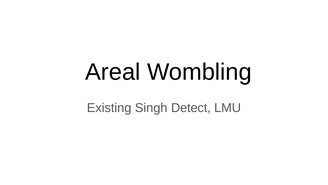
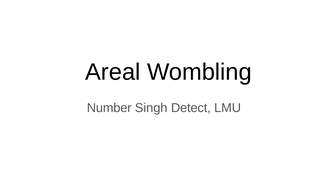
Existing: Existing -> Number (109, 108)
